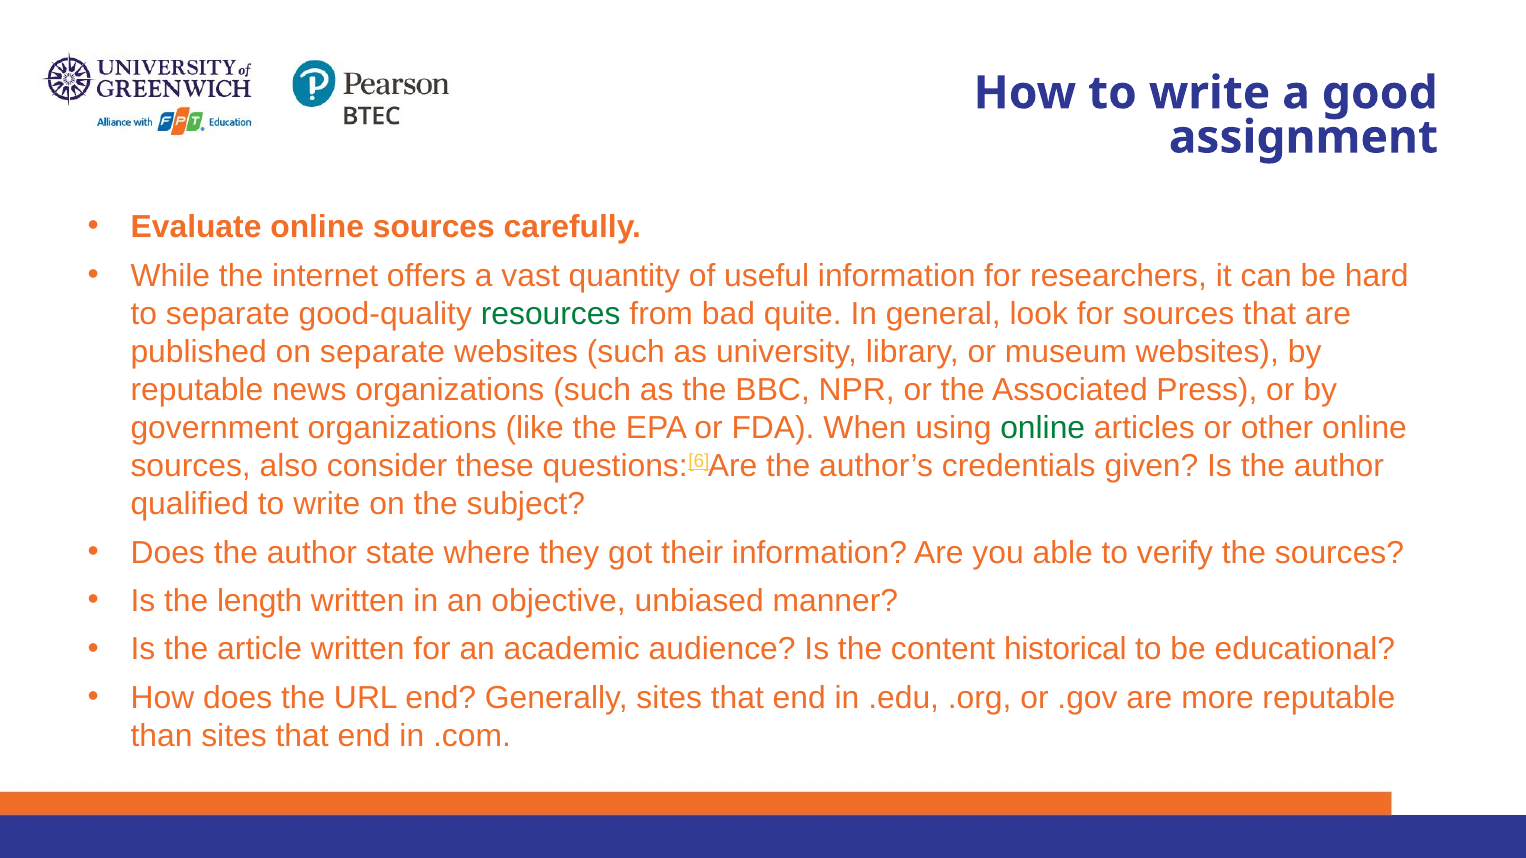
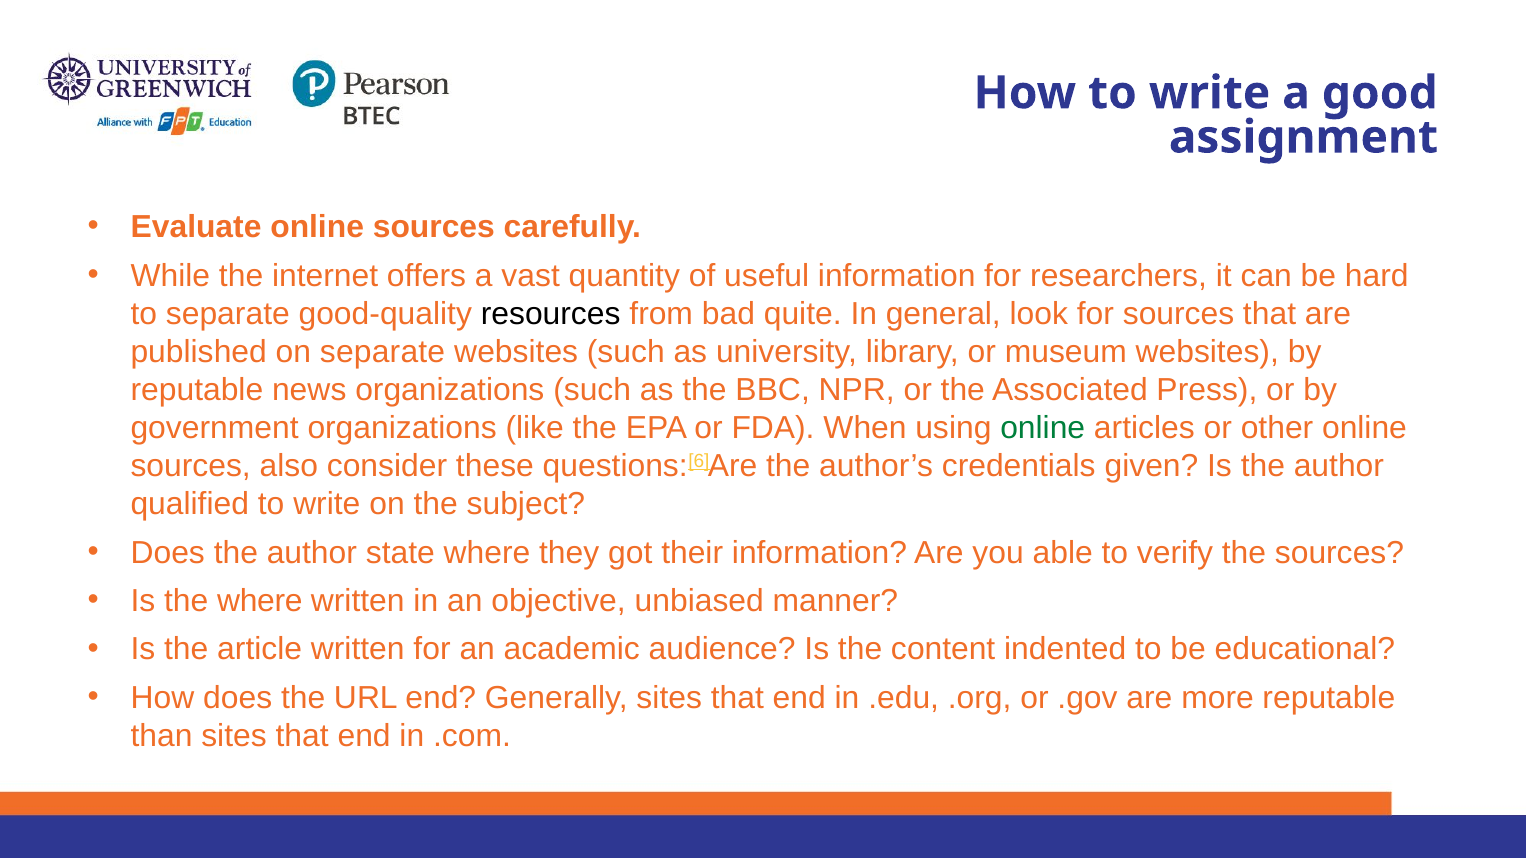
resources colour: green -> black (551, 314)
the length: length -> where (260, 601)
historical: historical -> indented (1065, 650)
